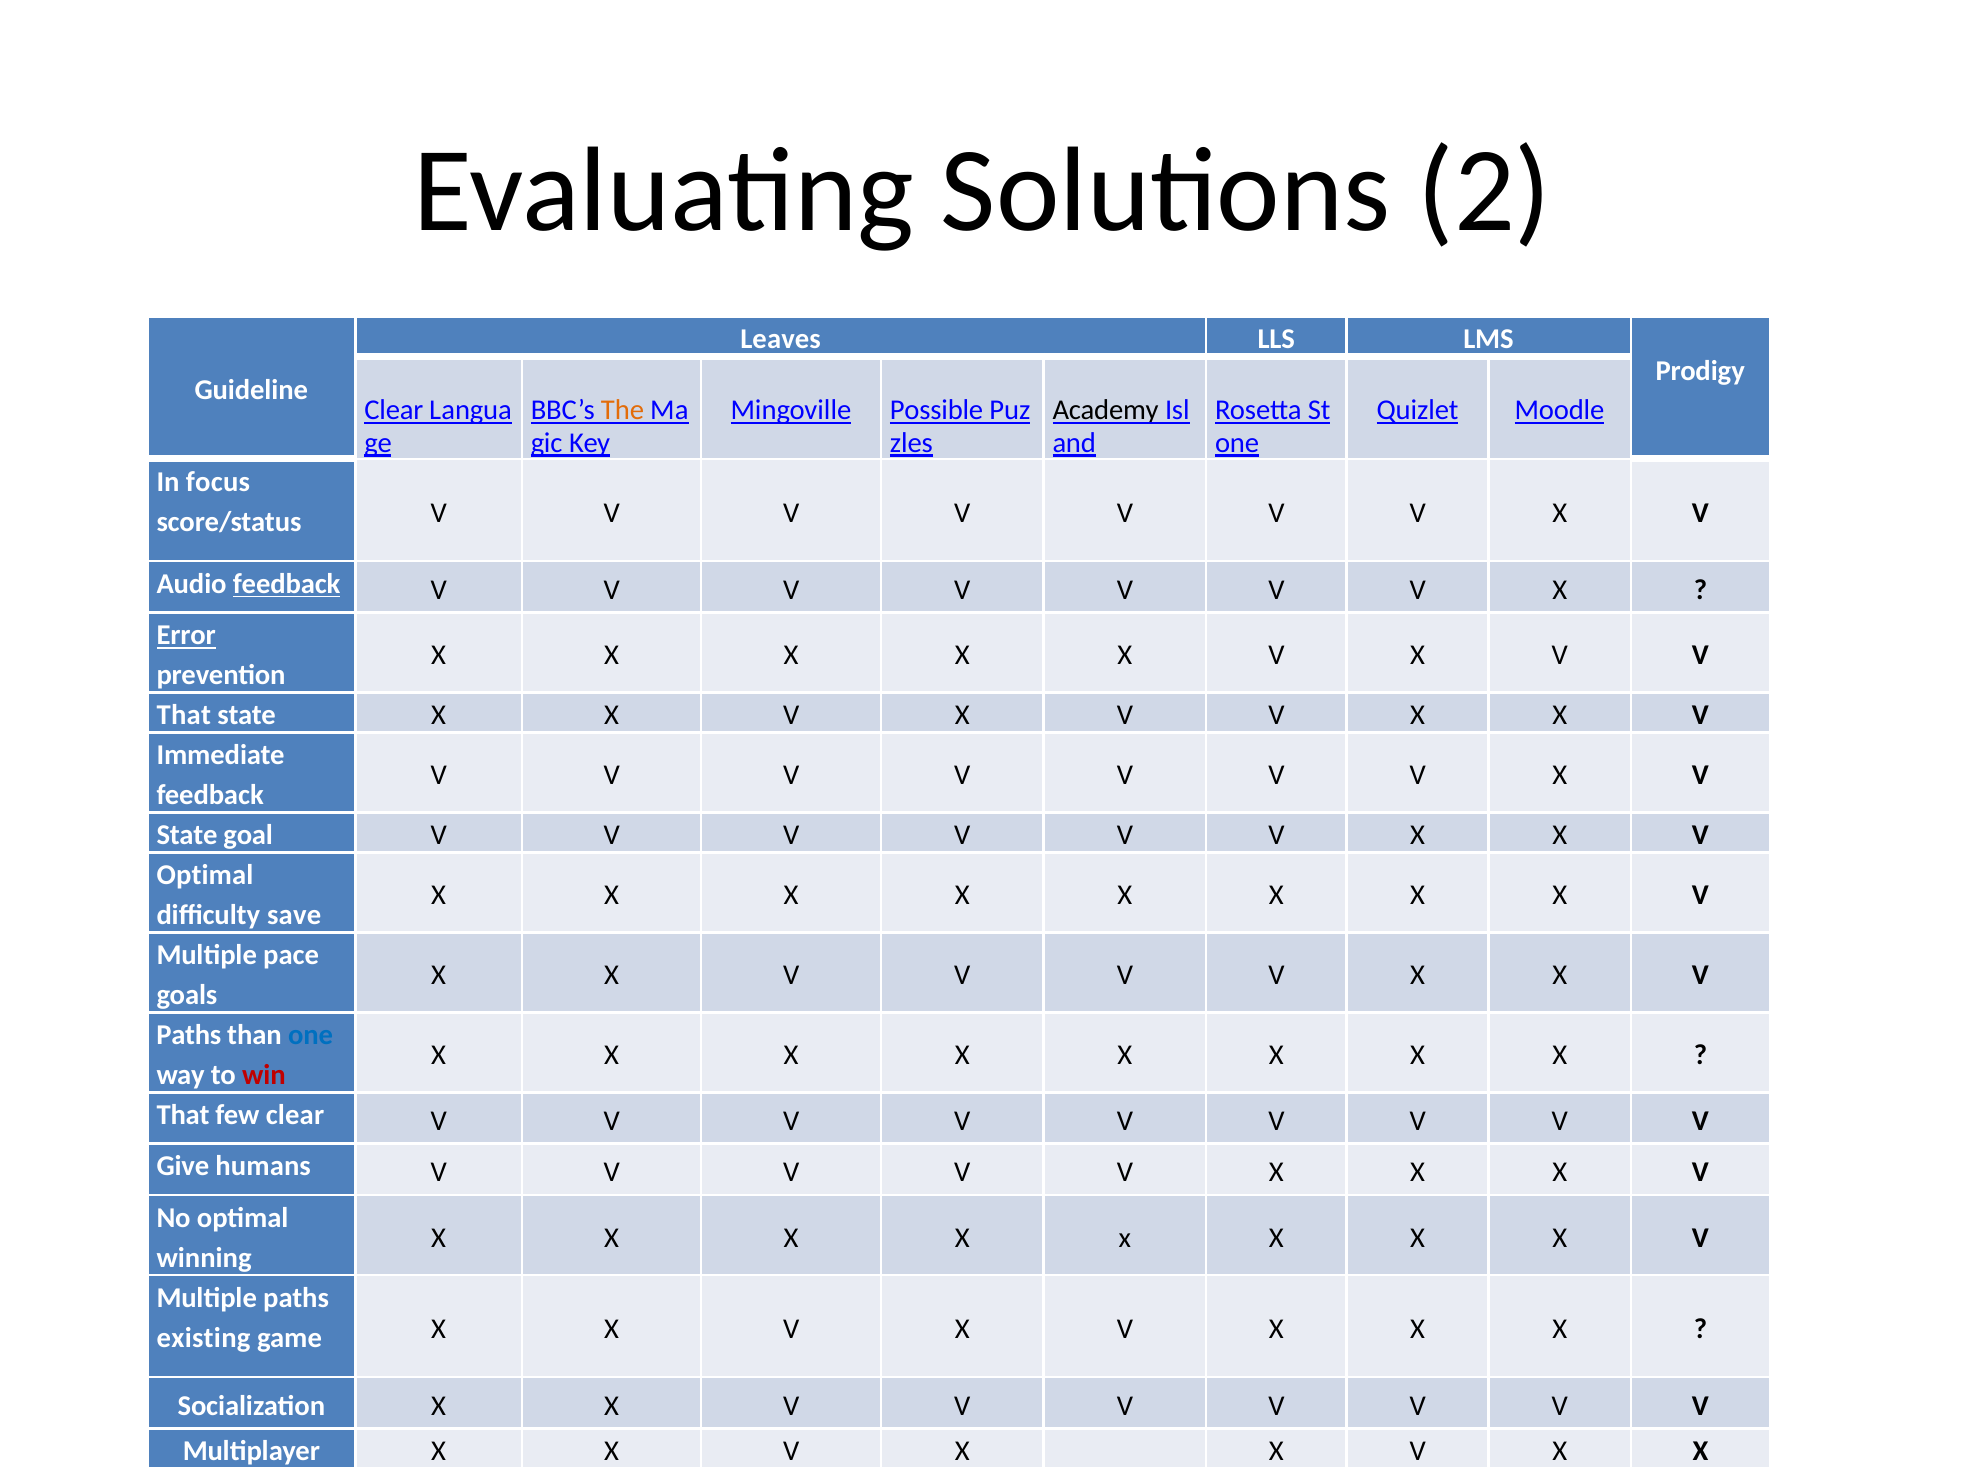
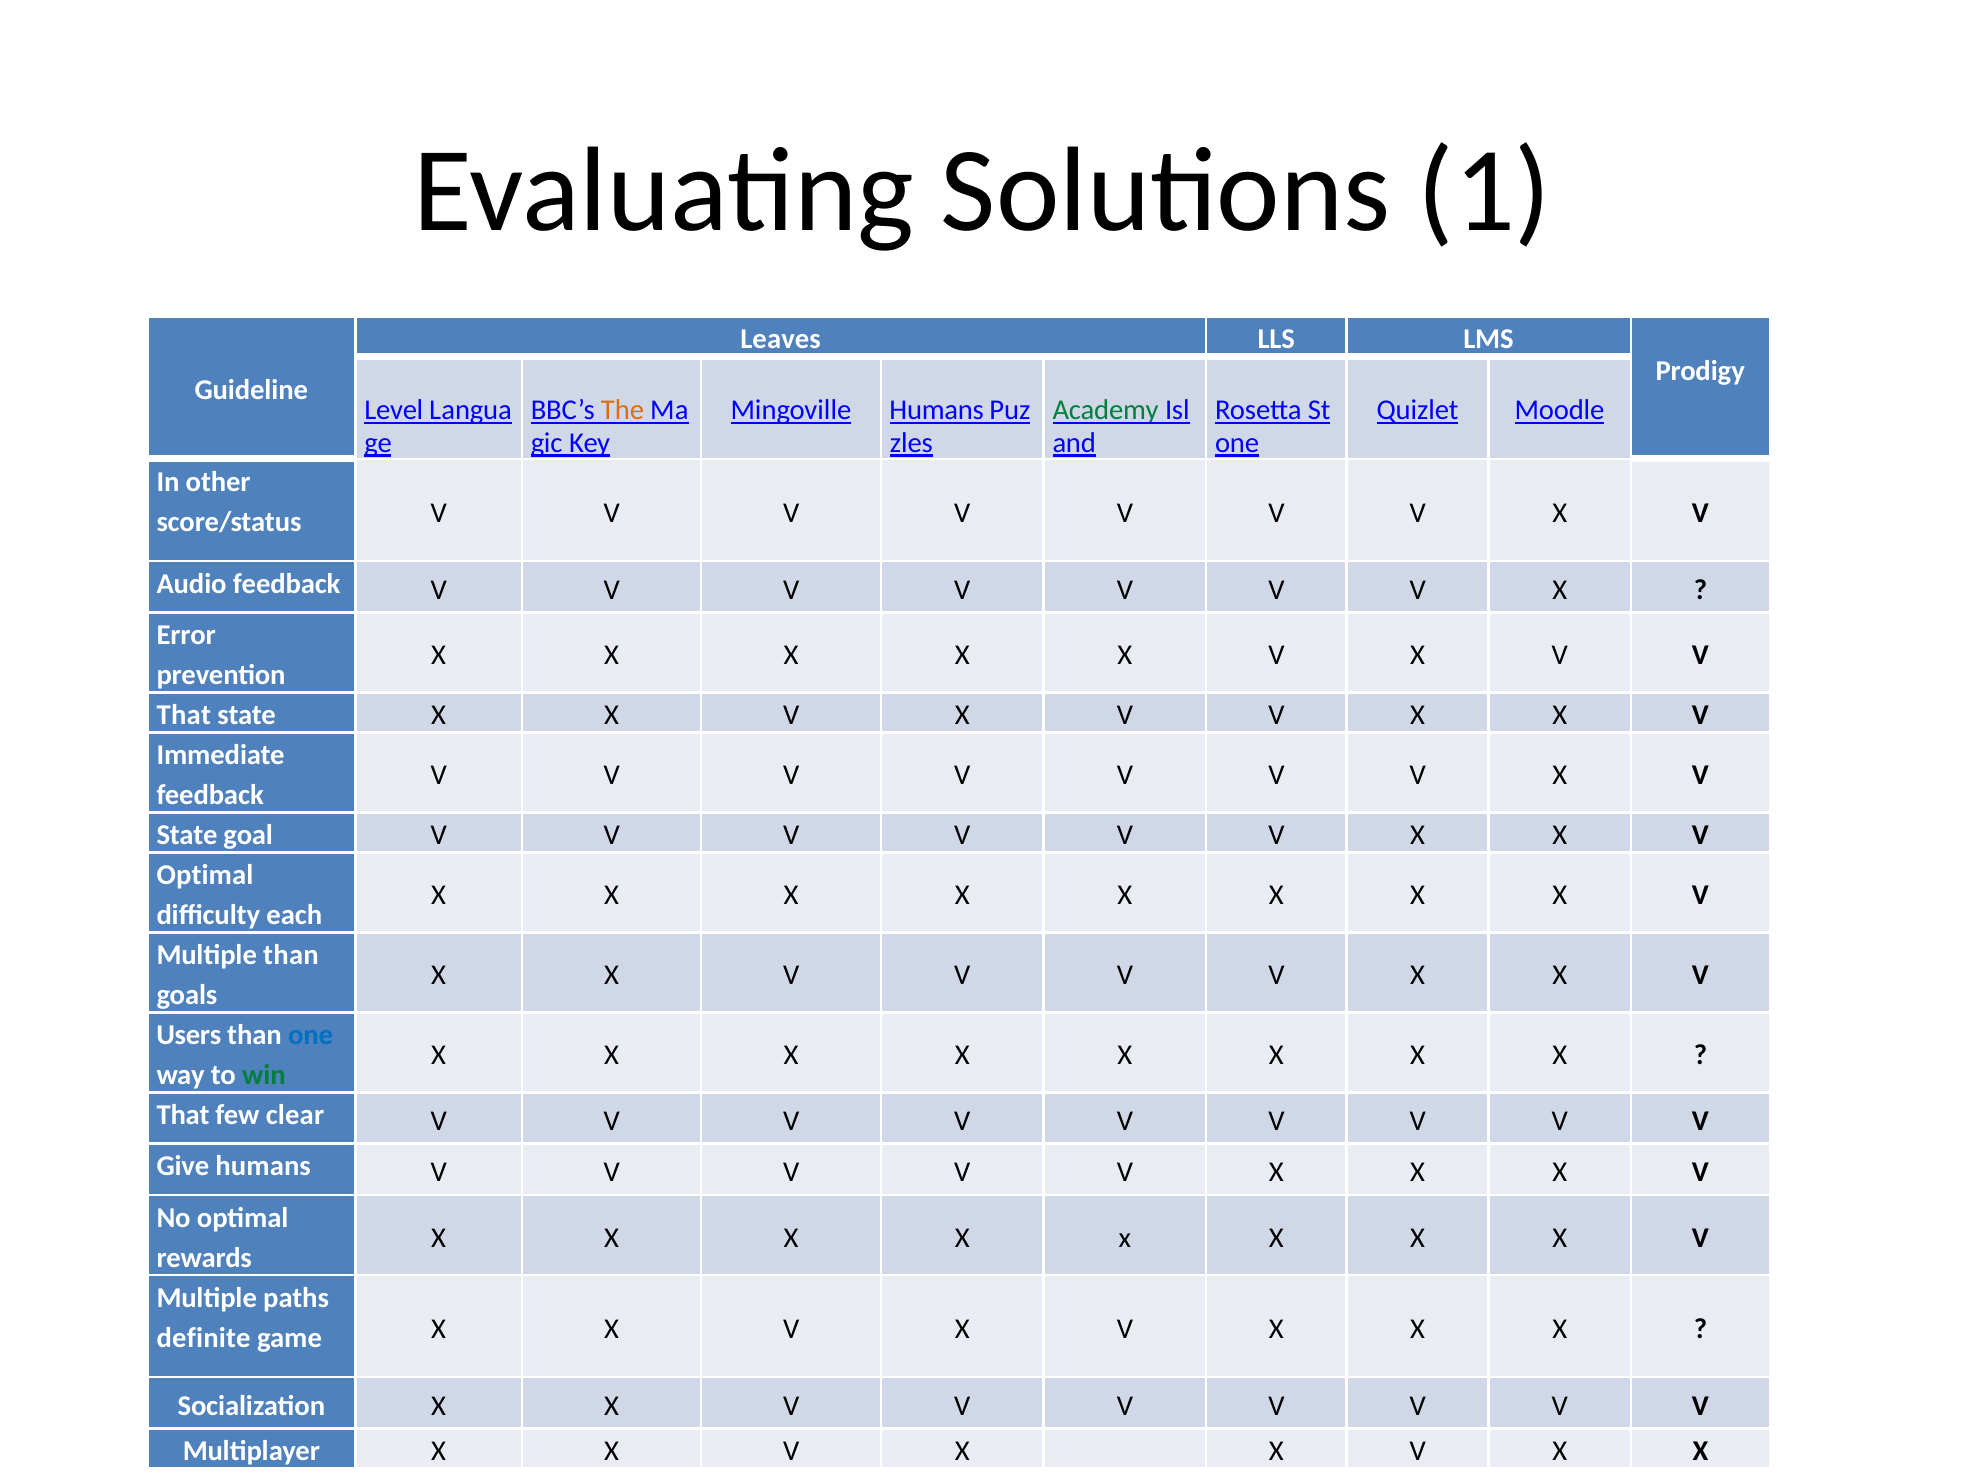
2: 2 -> 1 (1484, 190)
Clear: Clear -> Level (394, 411)
Mingoville Possible: Possible -> Humans (937, 411)
Academy colour: black -> green (1106, 411)
focus: focus -> other (218, 482)
feedback underline: present -> none (287, 584)
Error underline: present -> none (186, 635)
save: save -> each (294, 915)
Multiple pace: pace -> than (291, 956)
Paths: Paths -> Users (189, 1036)
win colour: red -> green (264, 1075)
winning: winning -> rewards (204, 1258)
existing: existing -> definite (204, 1338)
